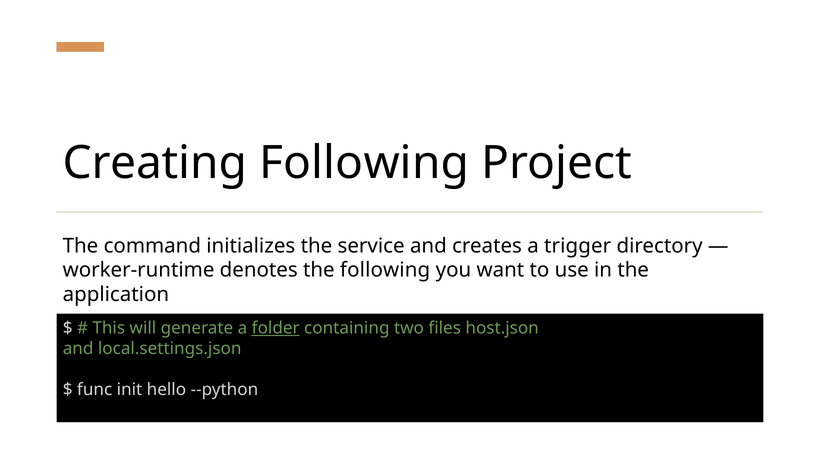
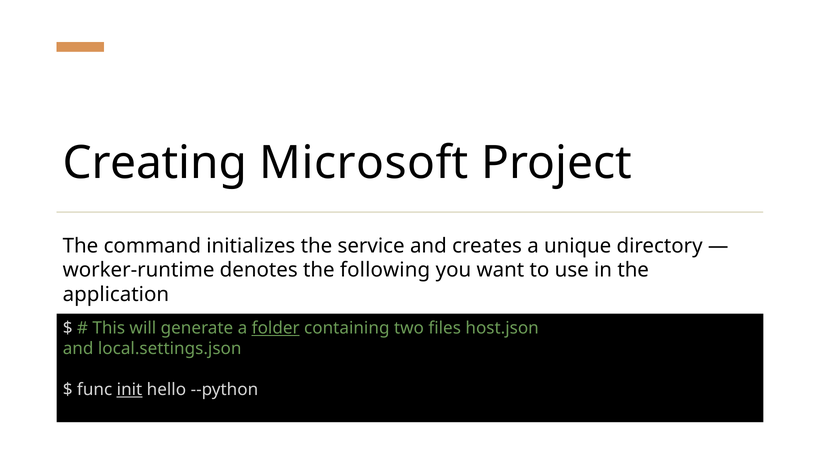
Creating Following: Following -> Microsoft (364, 163)
trigger: trigger -> unique (578, 246)
init underline: none -> present (129, 390)
